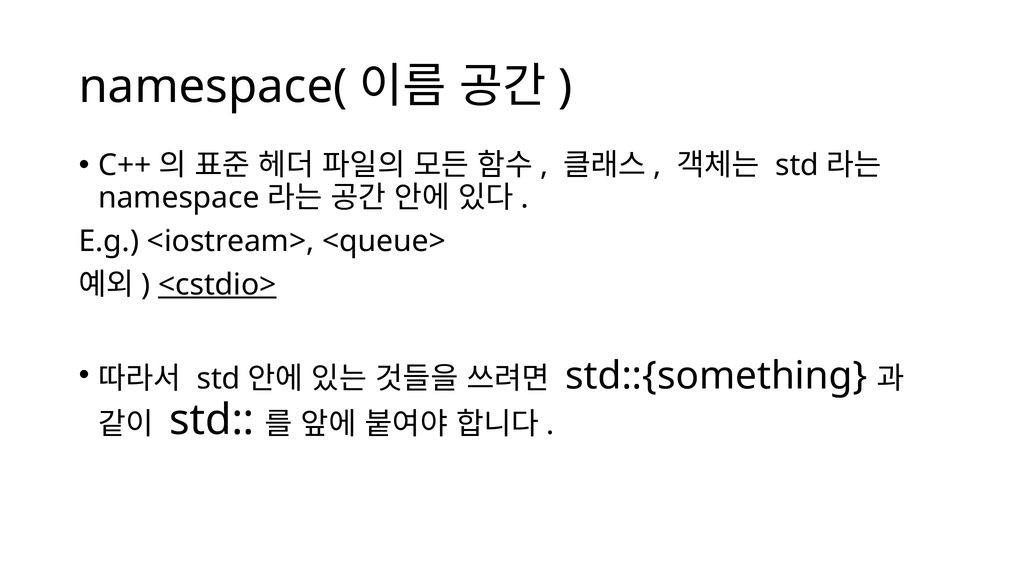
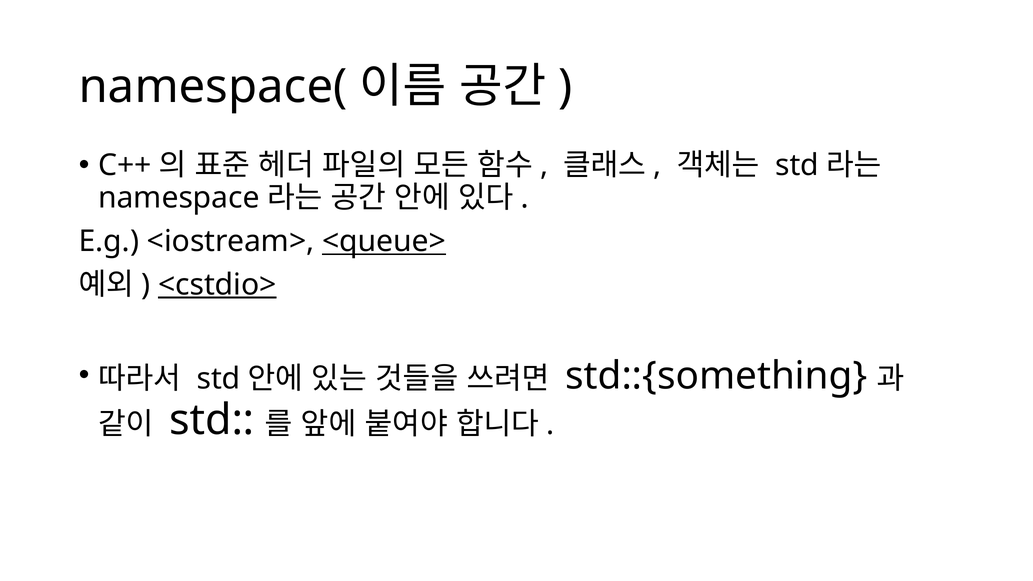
<queue> underline: none -> present (384, 241)
